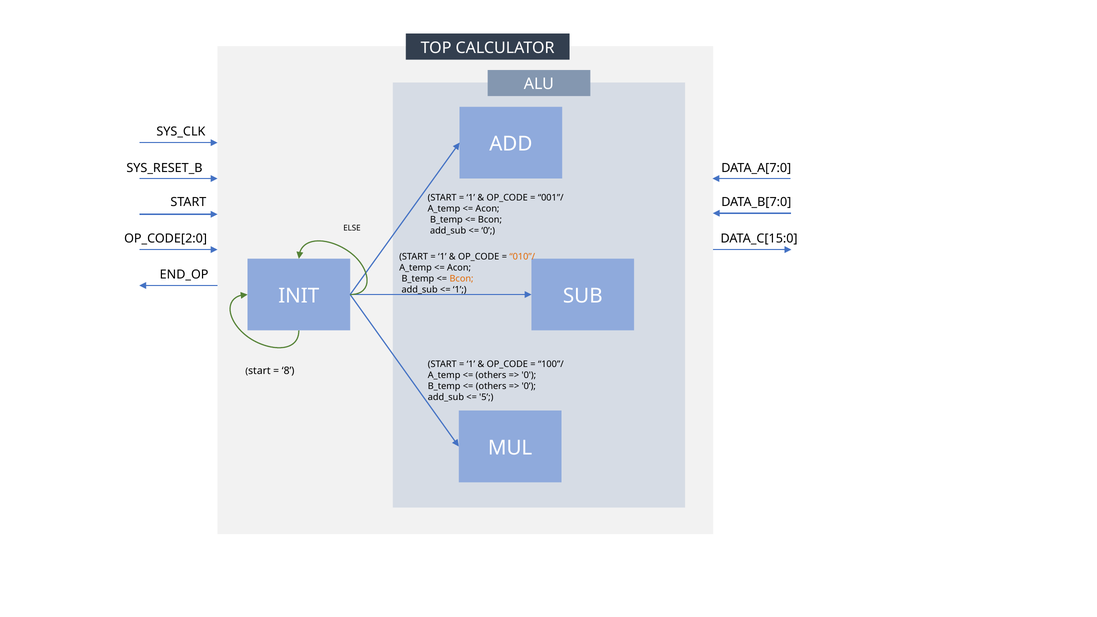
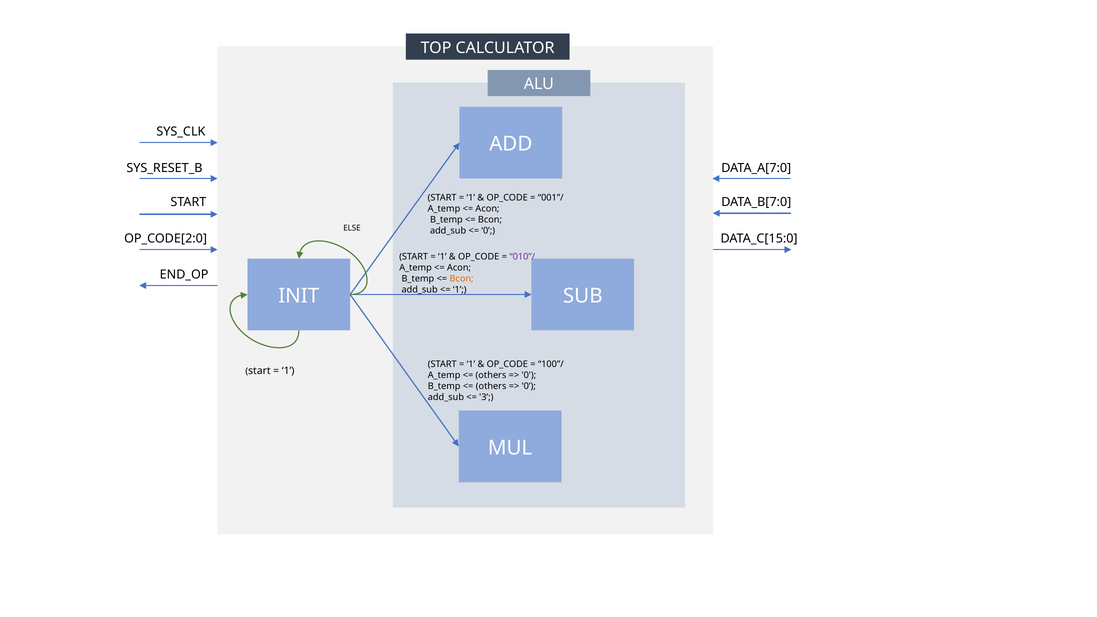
010”/ colour: orange -> purple (522, 257)
8: 8 -> 1 (288, 371)
5: 5 -> 3 (486, 397)
